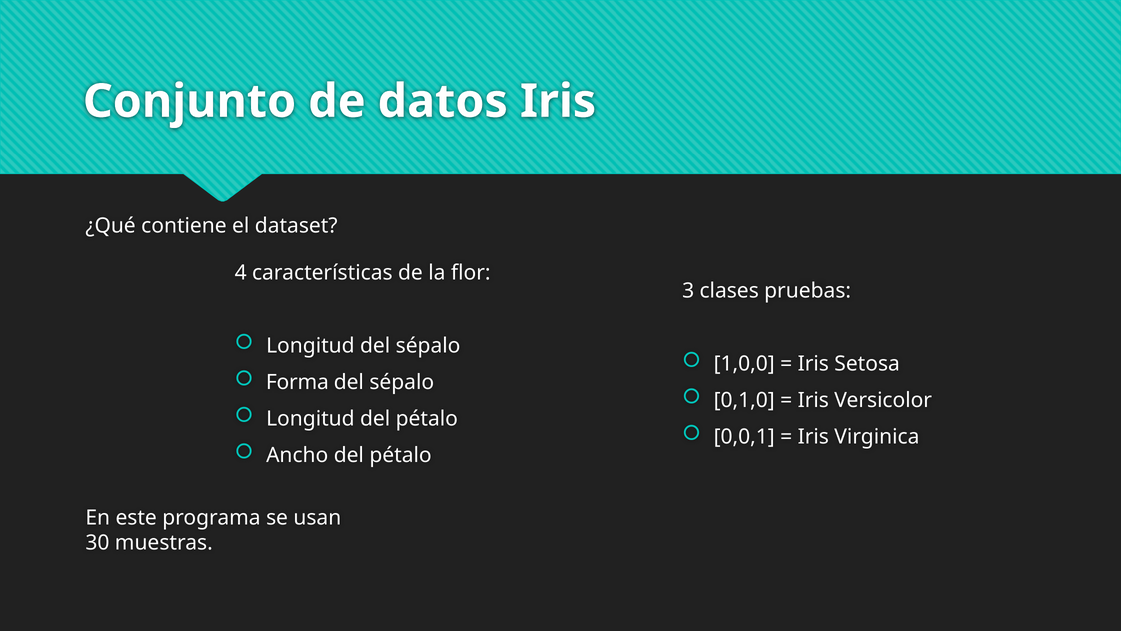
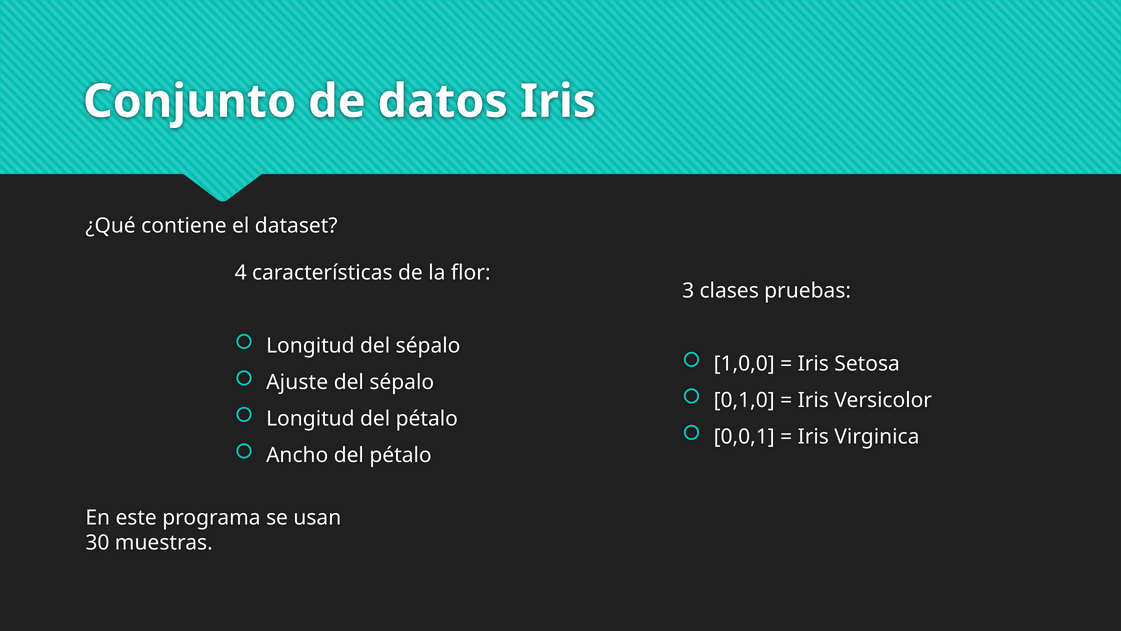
Forma: Forma -> Ajuste (297, 382)
